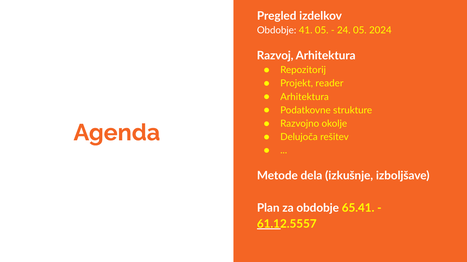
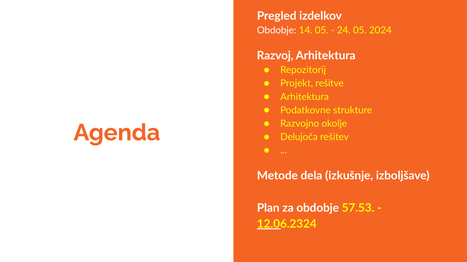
41: 41 -> 14 (306, 30)
reader: reader -> rešitve (330, 84)
65.41: 65.41 -> 57.53 (358, 208)
61.12.5557: 61.12.5557 -> 12.06.2324 (287, 225)
